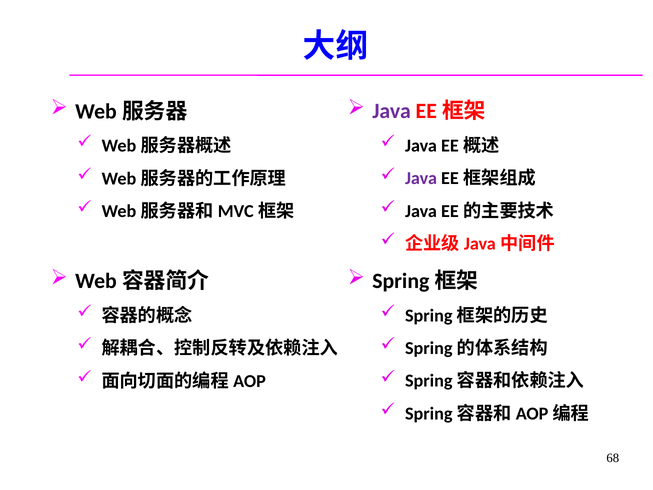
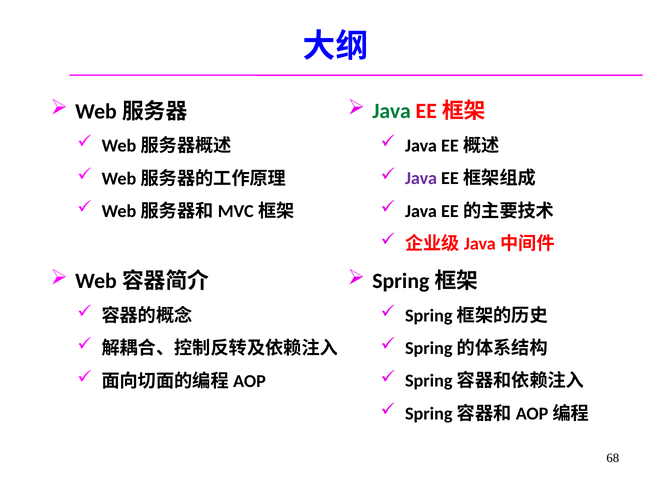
Java colour: purple -> green (392, 111)
